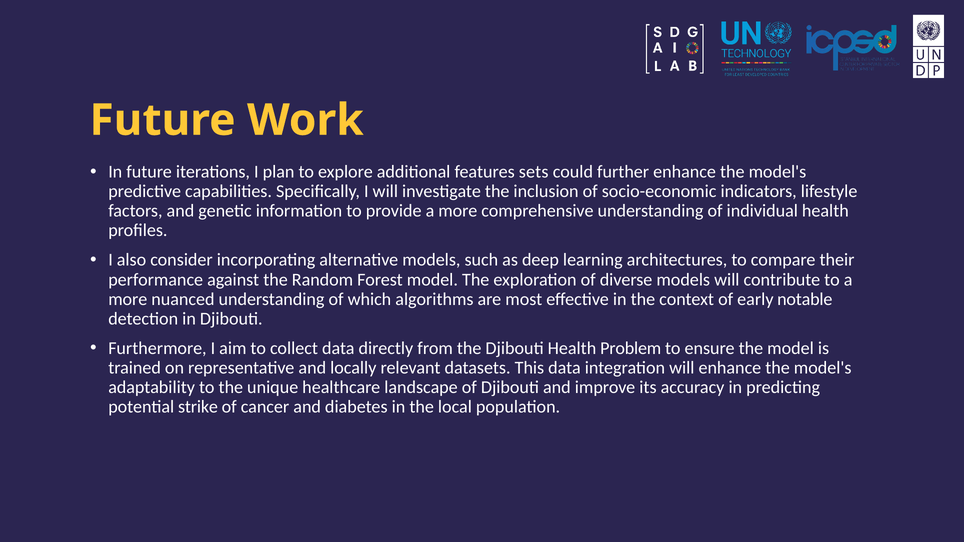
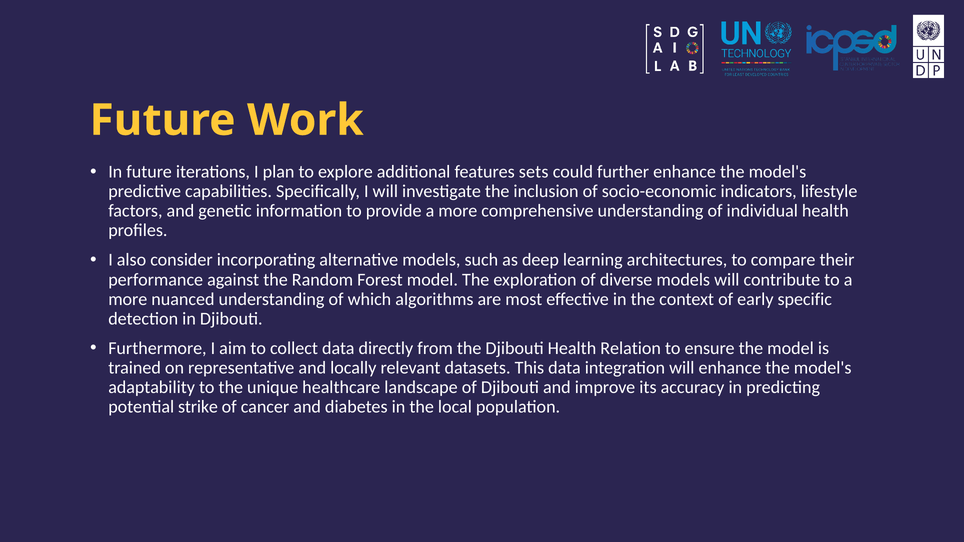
notable: notable -> specific (805, 299)
Problem: Problem -> Relation (631, 348)
